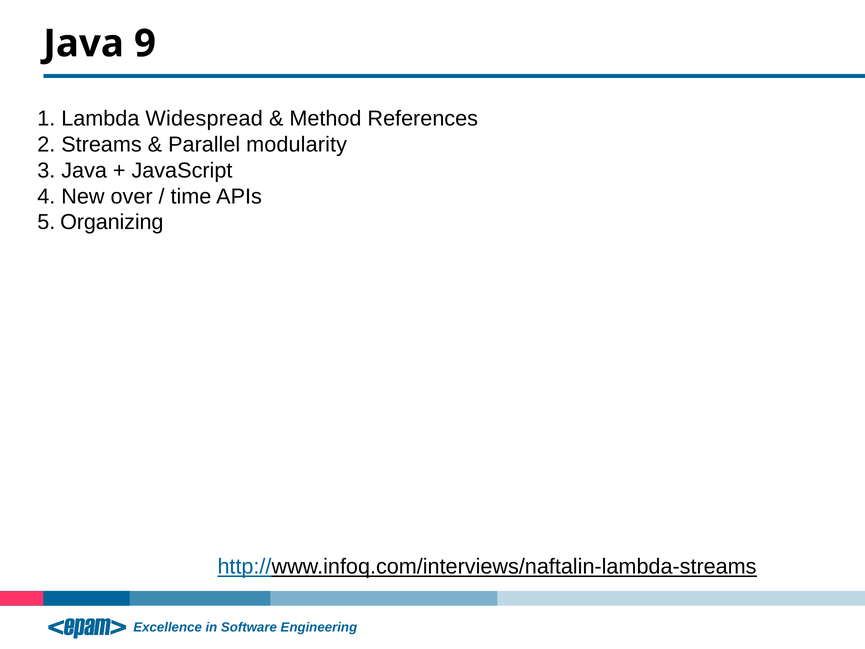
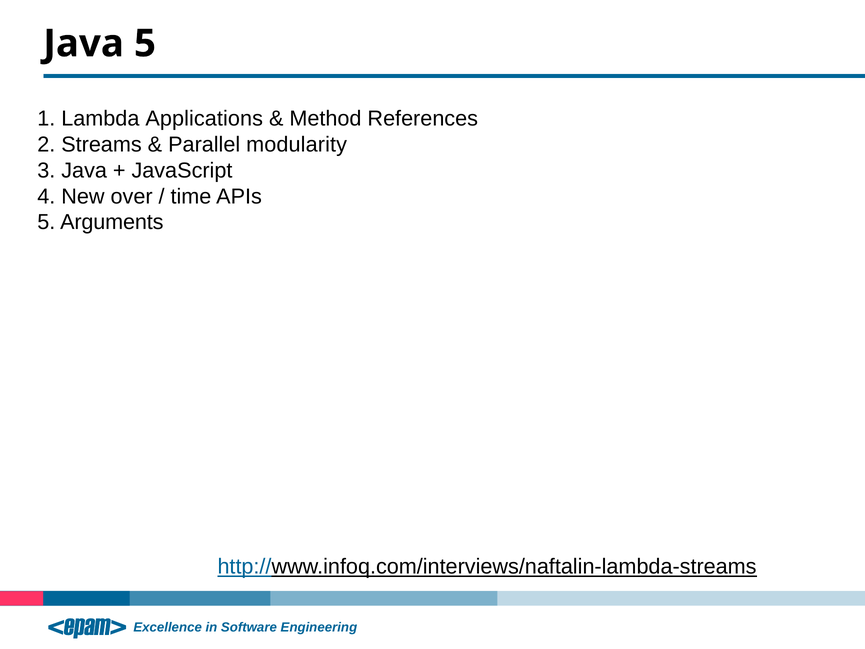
Java 9: 9 -> 5 (145, 44)
Widespread: Widespread -> Applications (204, 118)
Organizing: Organizing -> Arguments (112, 222)
